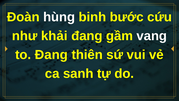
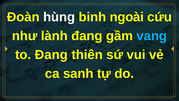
bước: bước -> ngoài (127, 17)
khải: khải -> lành (54, 36)
vang colour: white -> light blue (152, 36)
